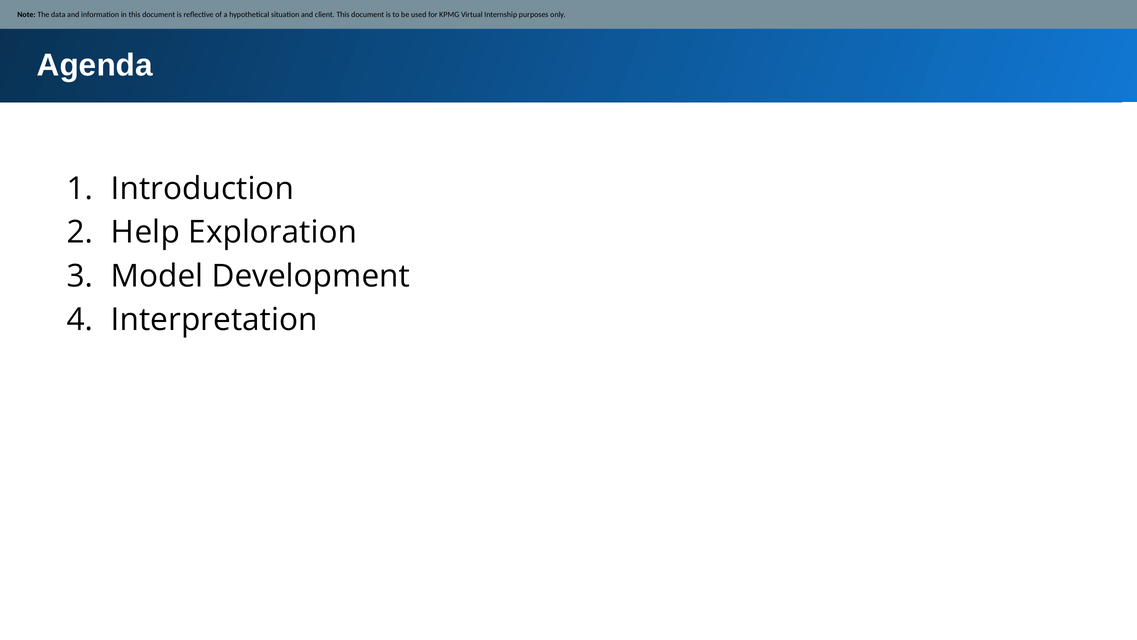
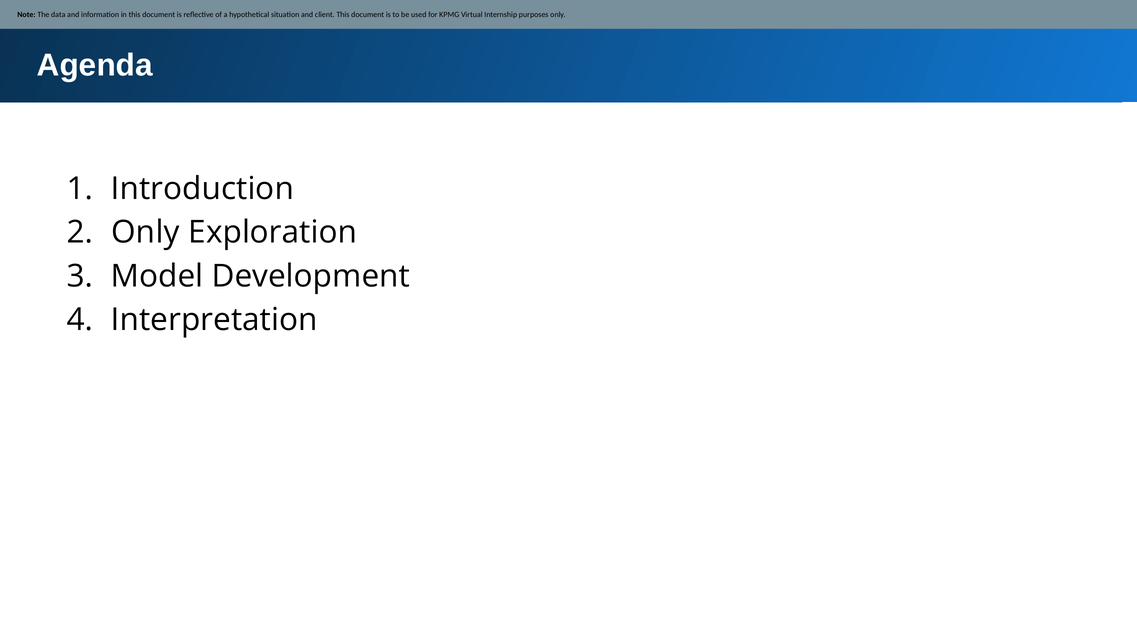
Help: Help -> Only (145, 232)
